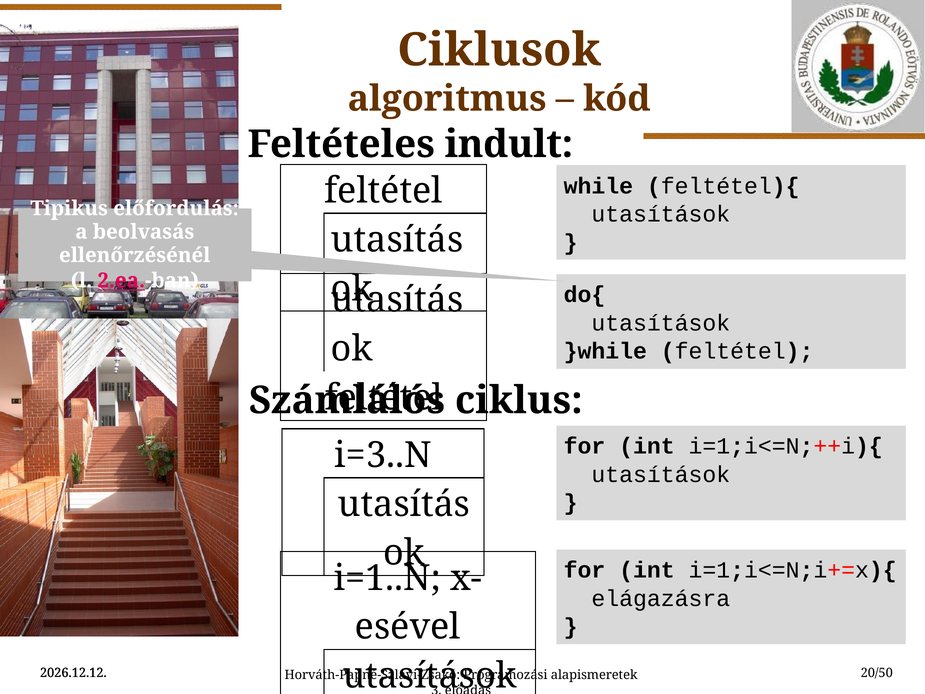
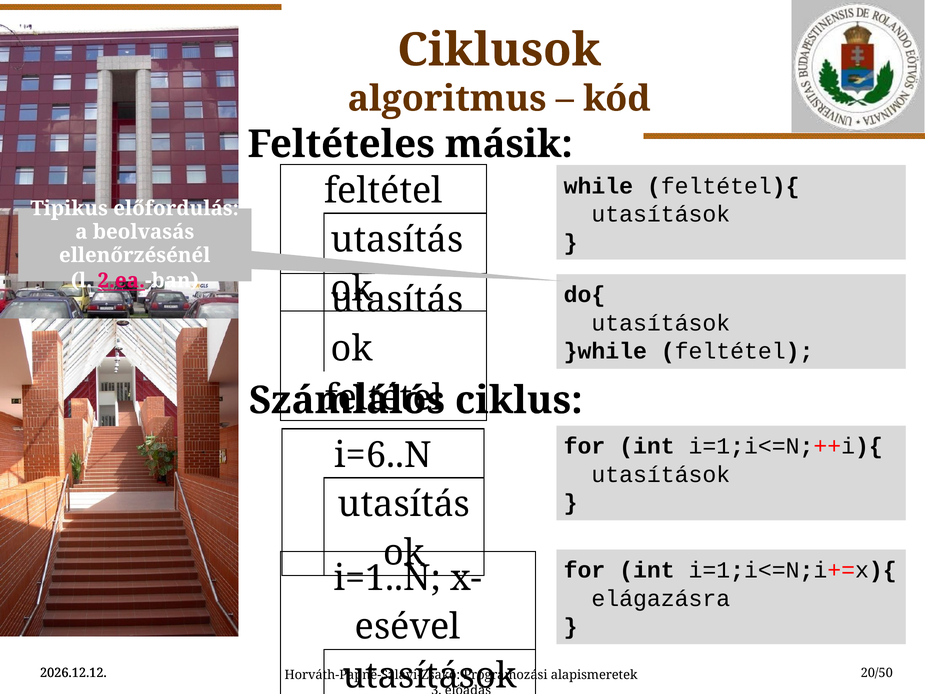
indult: indult -> másik (509, 144)
i=3..N: i=3..N -> i=6..N (383, 455)
